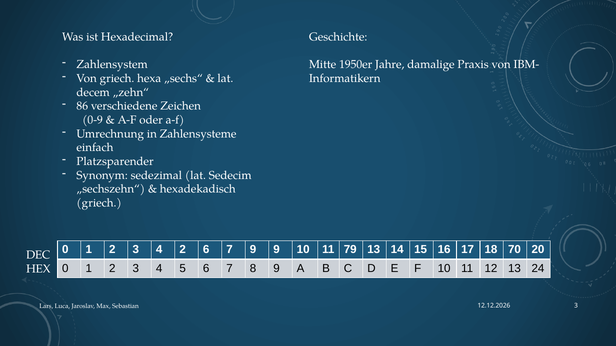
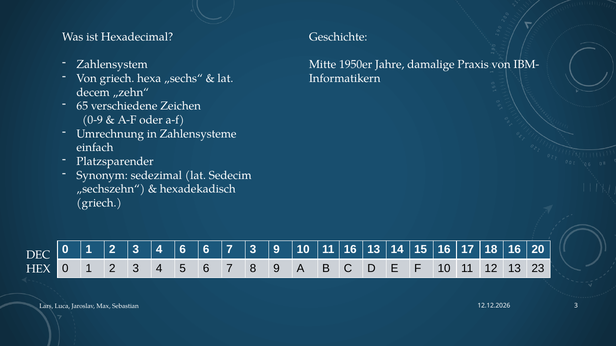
86: 86 -> 65 (82, 106)
4 2: 2 -> 6 (183, 250)
7 9: 9 -> 3 (253, 250)
11 79: 79 -> 16 (350, 250)
18 70: 70 -> 16 (514, 250)
24: 24 -> 23 (538, 269)
